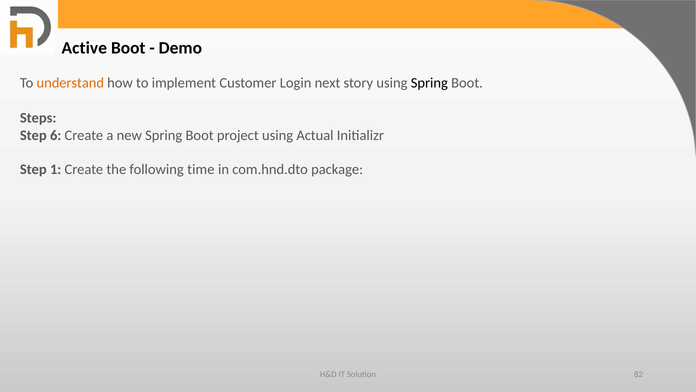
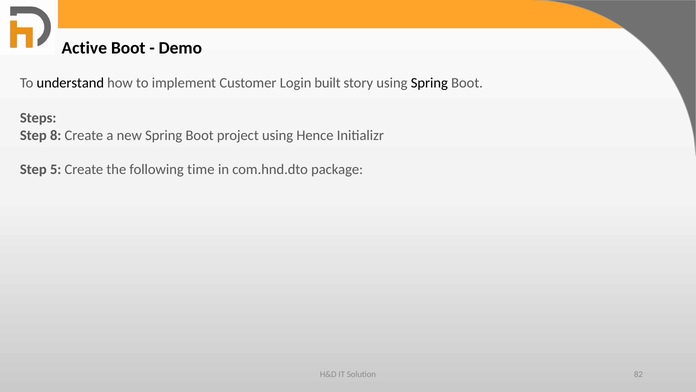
understand colour: orange -> black (70, 83)
next: next -> built (328, 83)
6: 6 -> 8 (56, 135)
Actual: Actual -> Hence (315, 135)
1: 1 -> 5 (56, 169)
